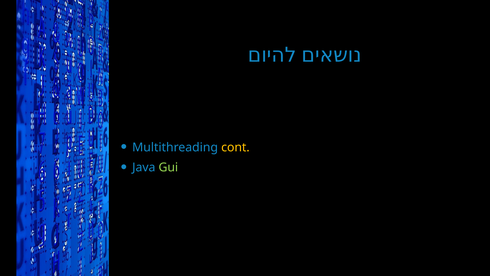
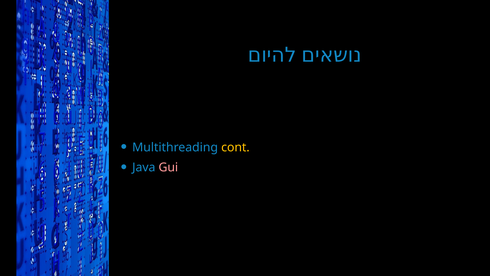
Gui colour: light green -> pink (168, 167)
